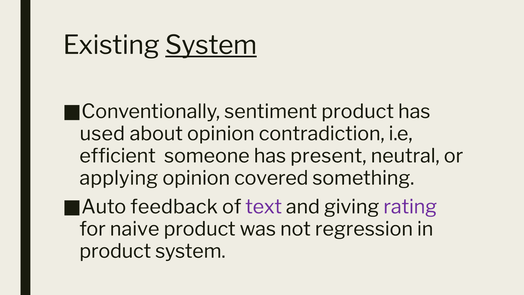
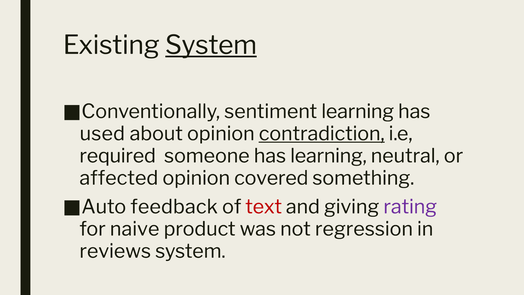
sentiment product: product -> learning (358, 111)
contradiction underline: none -> present (322, 134)
efficient: efficient -> required (118, 156)
has present: present -> learning (329, 156)
applying: applying -> affected (119, 178)
text colour: purple -> red (264, 207)
product: product -> reviews (115, 251)
